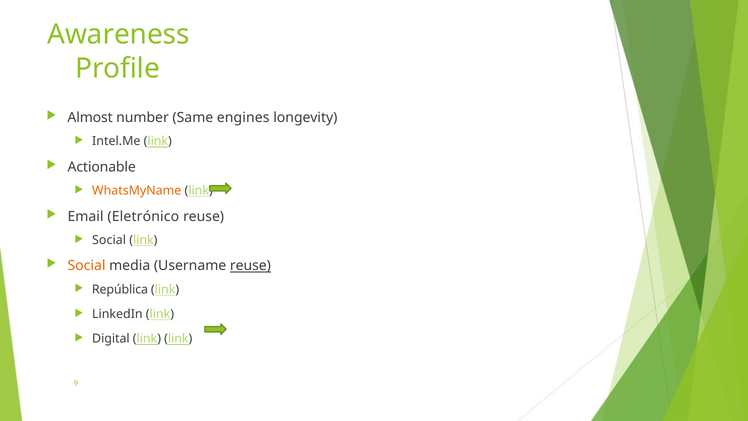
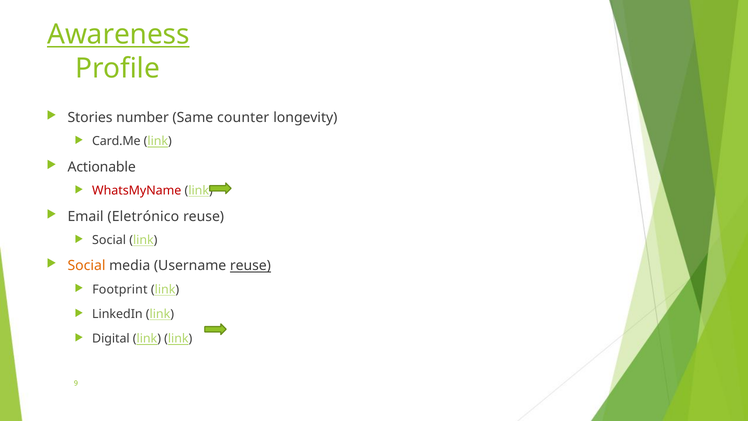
Awareness underline: none -> present (118, 35)
Almost: Almost -> Stories (90, 118)
engines: engines -> counter (243, 118)
Intel.Me: Intel.Me -> Card.Me (116, 141)
WhatsMyName colour: orange -> red (137, 191)
República: República -> Footprint (120, 289)
